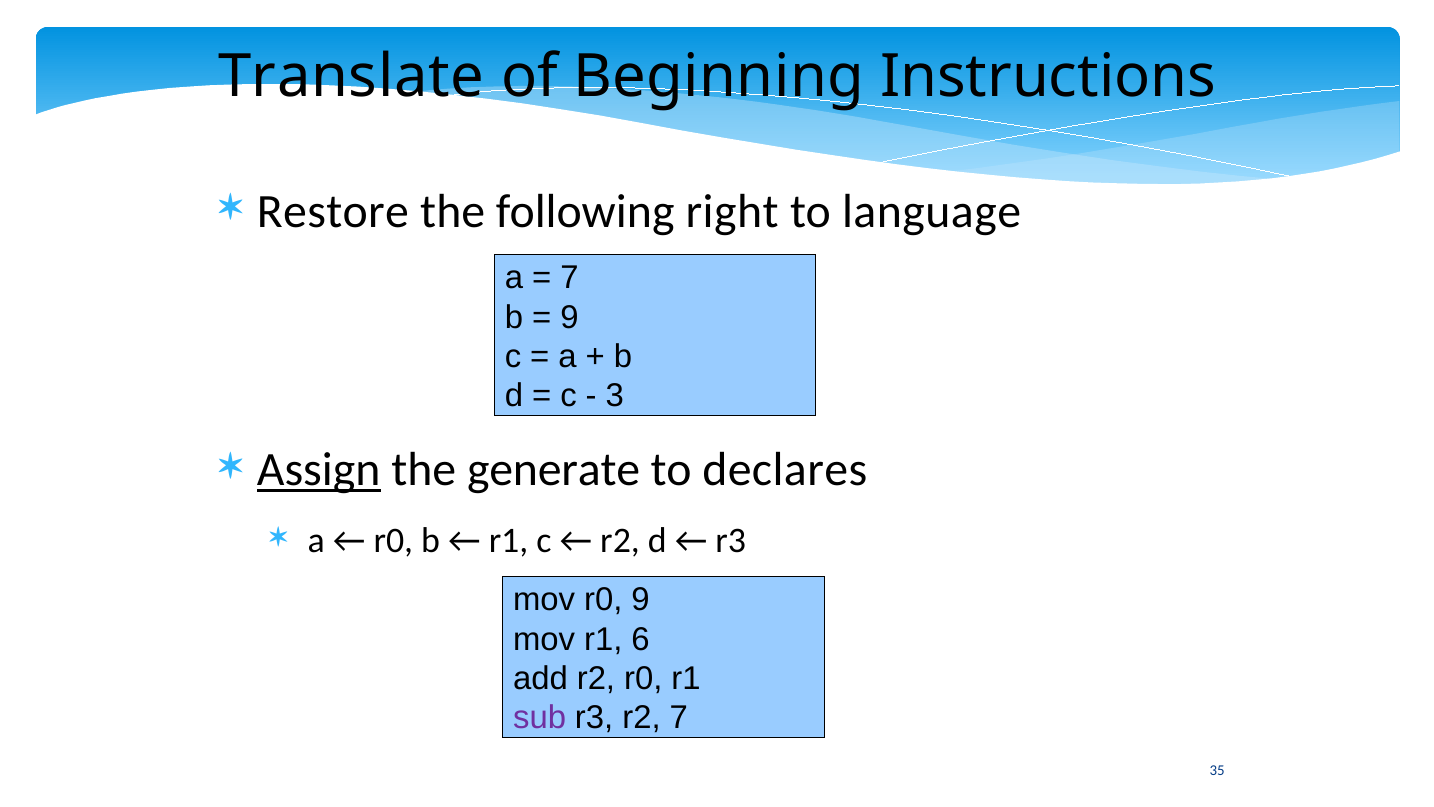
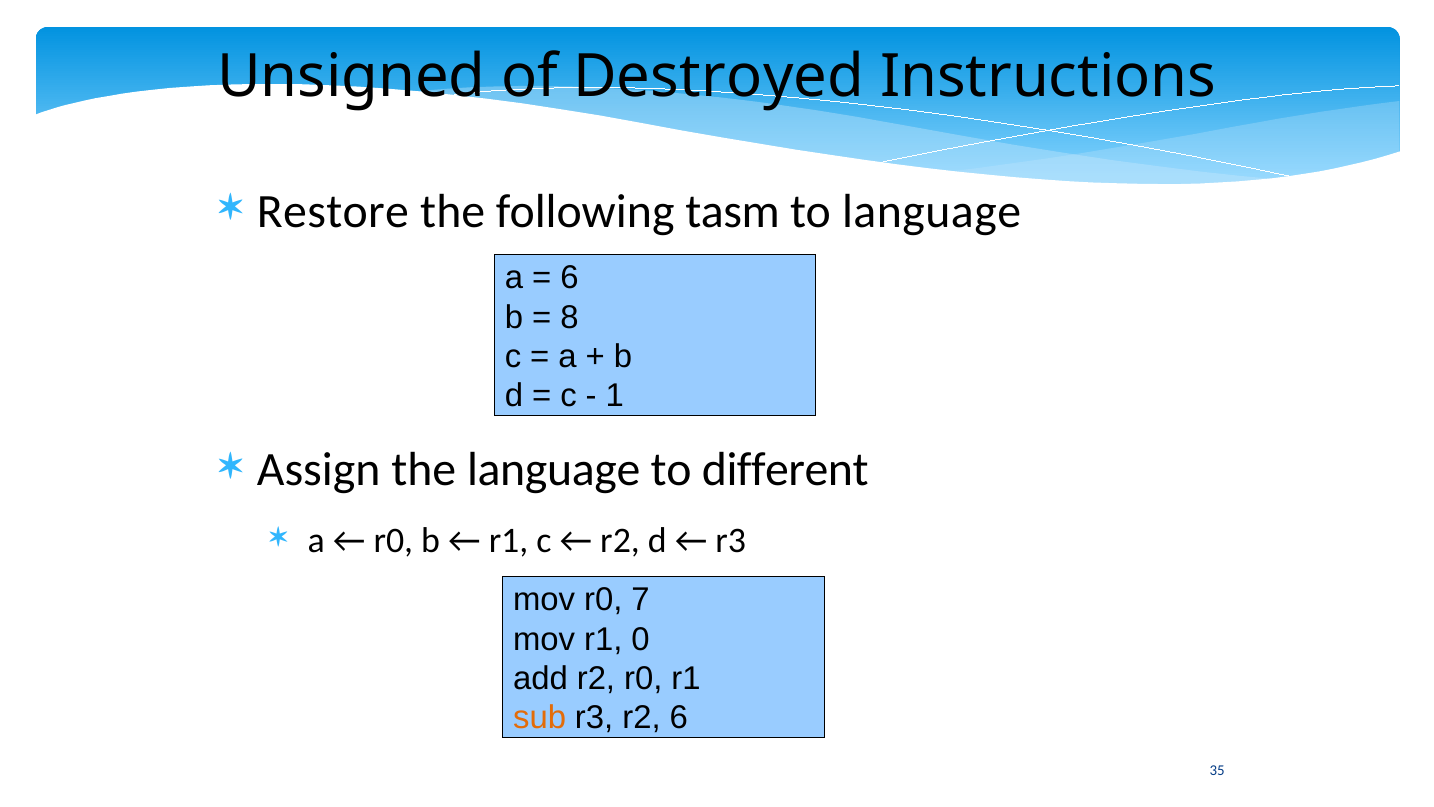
Translate: Translate -> Unsigned (351, 77)
Beginning: Beginning -> Destroyed (719, 77)
right: right -> tasm (733, 211)
7: 7 -> 6 (569, 278)
9: 9 -> 8 (569, 317)
3: 3 -> 1 (615, 396)
Assign underline: present -> none (319, 470)
the generate: generate -> language (554, 470)
declares: declares -> different (785, 470)
r0 9: 9 -> 7 (640, 599)
6: 6 -> 0 (640, 639)
sub colour: purple -> orange (540, 718)
r2 7: 7 -> 6 (679, 718)
